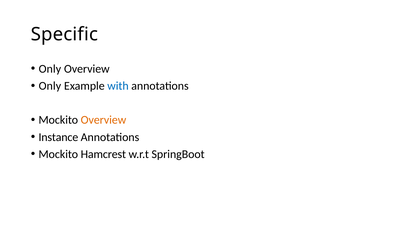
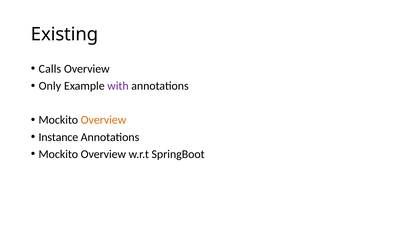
Specific: Specific -> Existing (65, 34)
Only: Only -> Calls (50, 69)
with colour: blue -> purple (118, 86)
Hamcrest: Hamcrest -> Overview (103, 154)
